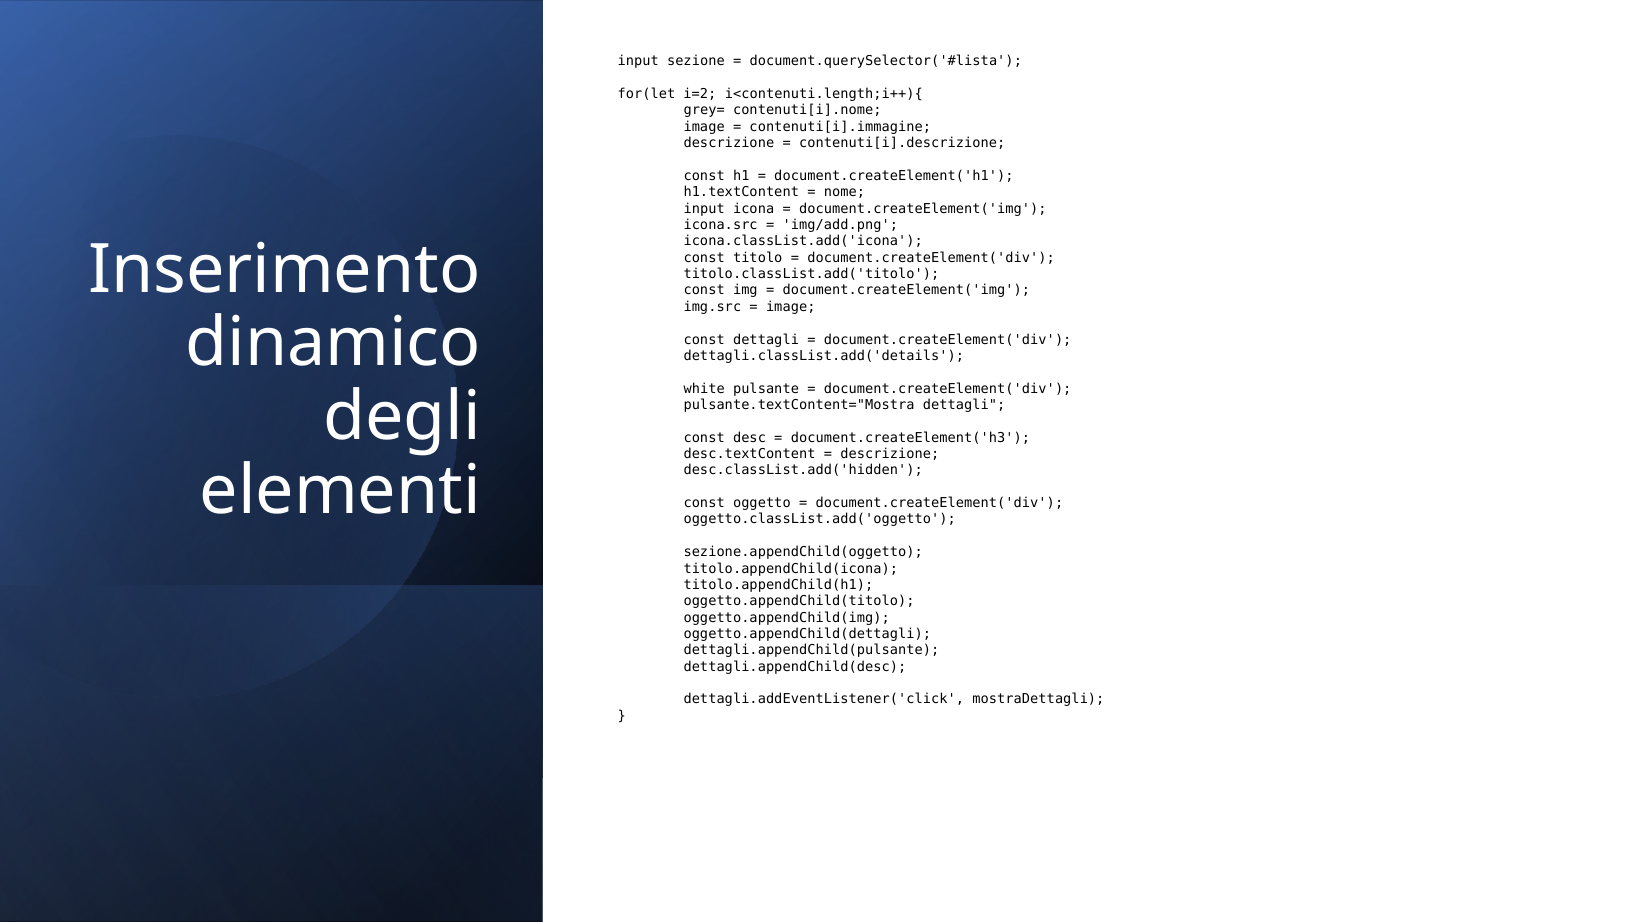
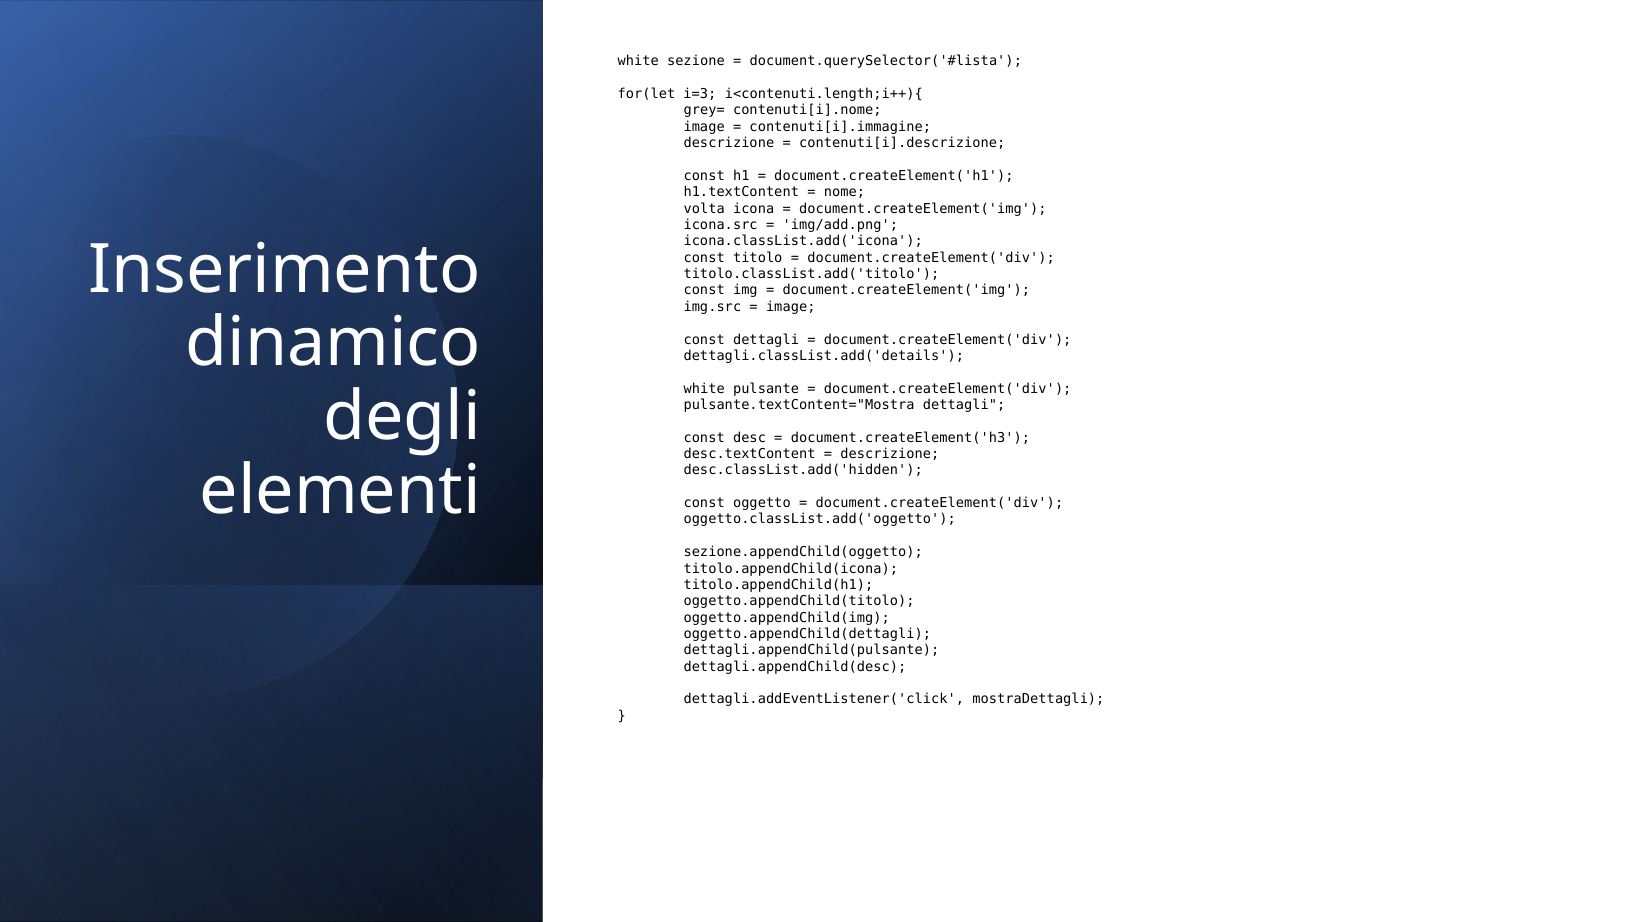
input: input -> white (638, 61)
i=2: i=2 -> i=3 (700, 94)
input: input -> volta (704, 209)
